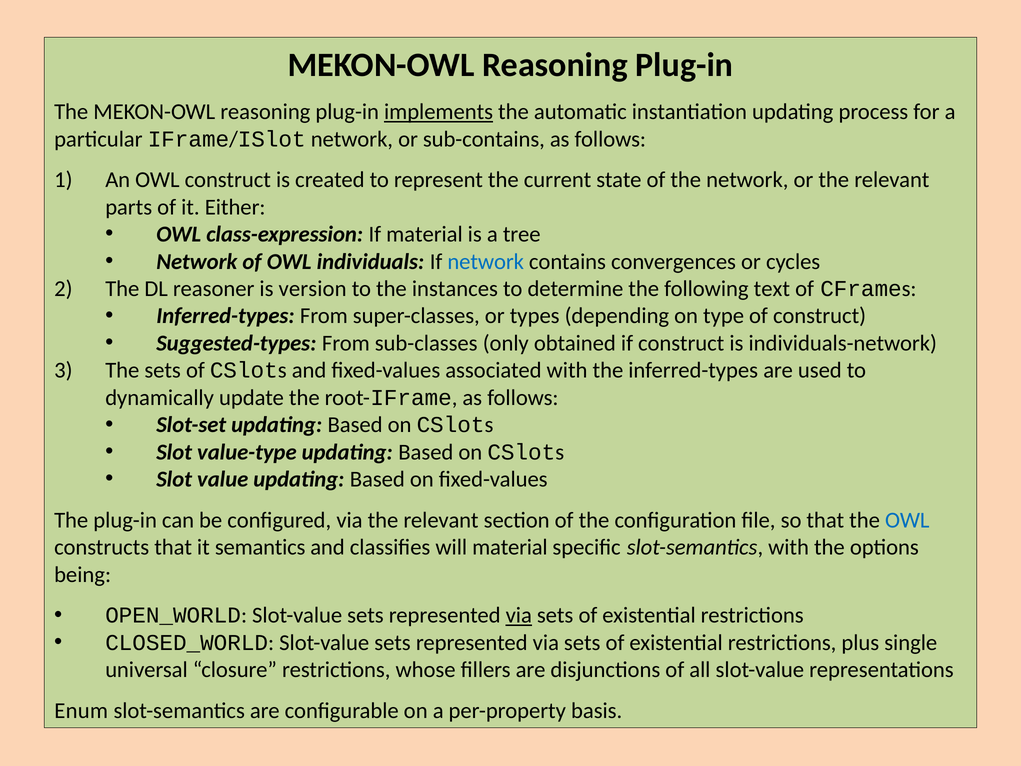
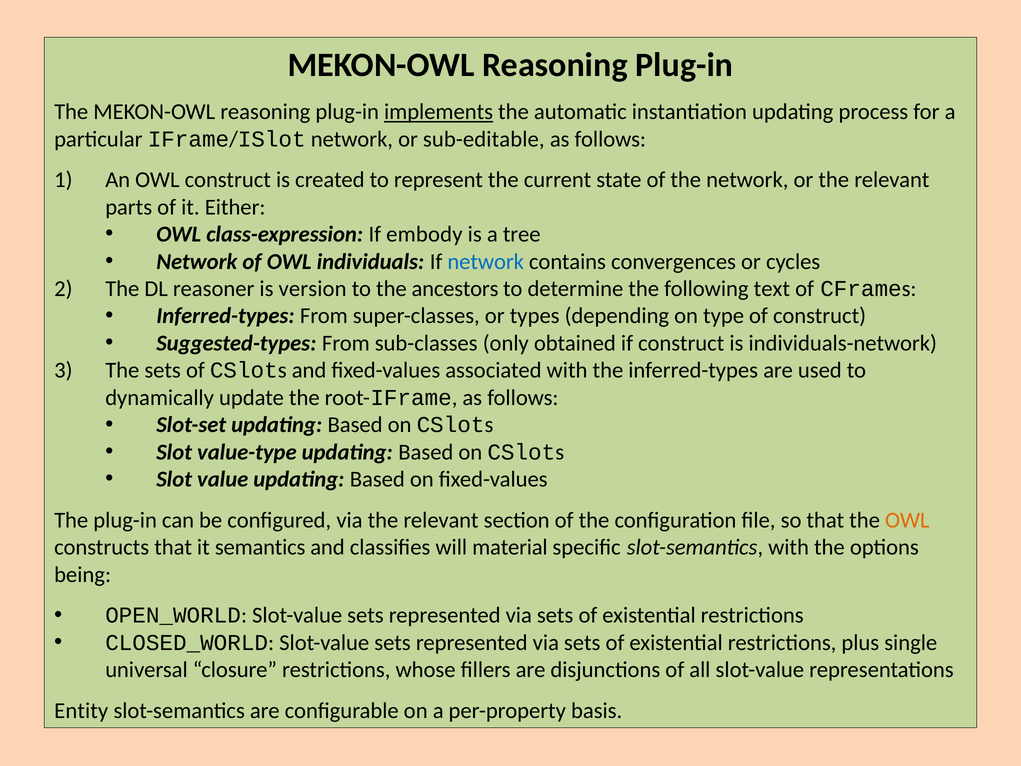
sub-contains: sub-contains -> sub-editable (484, 139)
If material: material -> embody (424, 234)
instances: instances -> ancestors (455, 289)
OWL colour: blue -> orange (907, 520)
via underline: present -> none (519, 615)
Enum: Enum -> Entity (81, 710)
